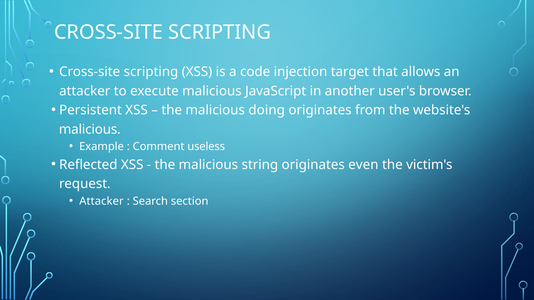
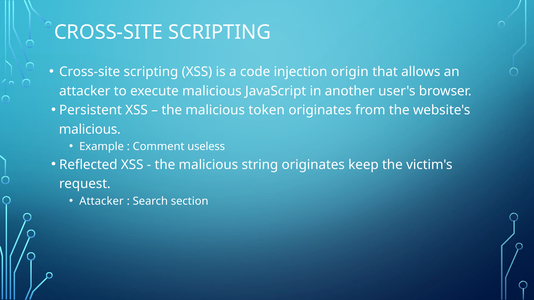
target: target -> origin (350, 72)
doing: doing -> token (267, 110)
even: even -> keep (363, 165)
